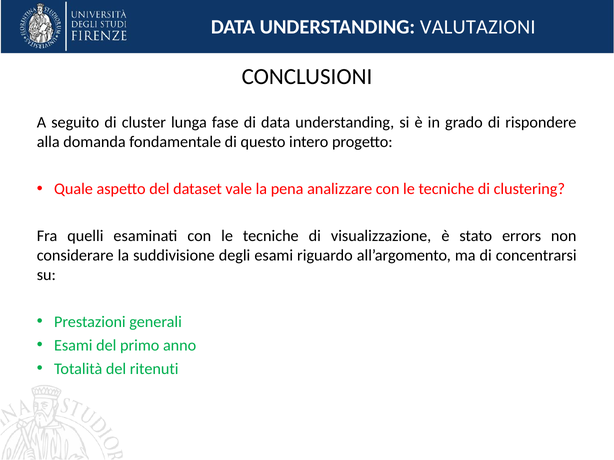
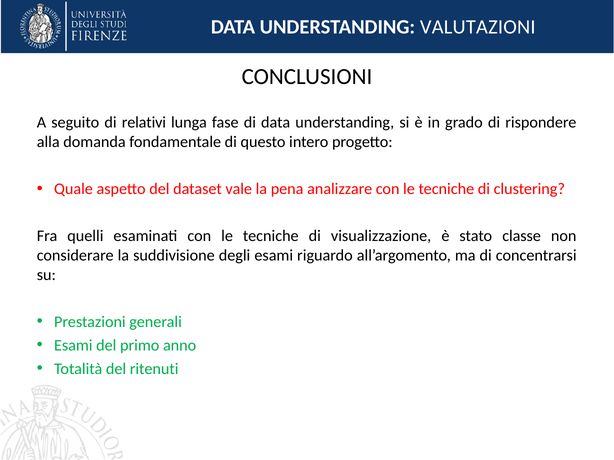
cluster: cluster -> relativi (144, 123)
errors: errors -> classe (522, 236)
